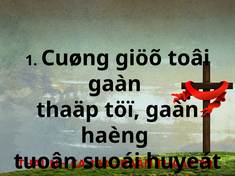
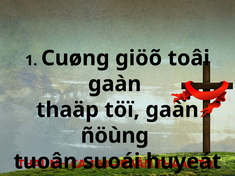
haèng: haèng -> ñöùng (115, 136)
